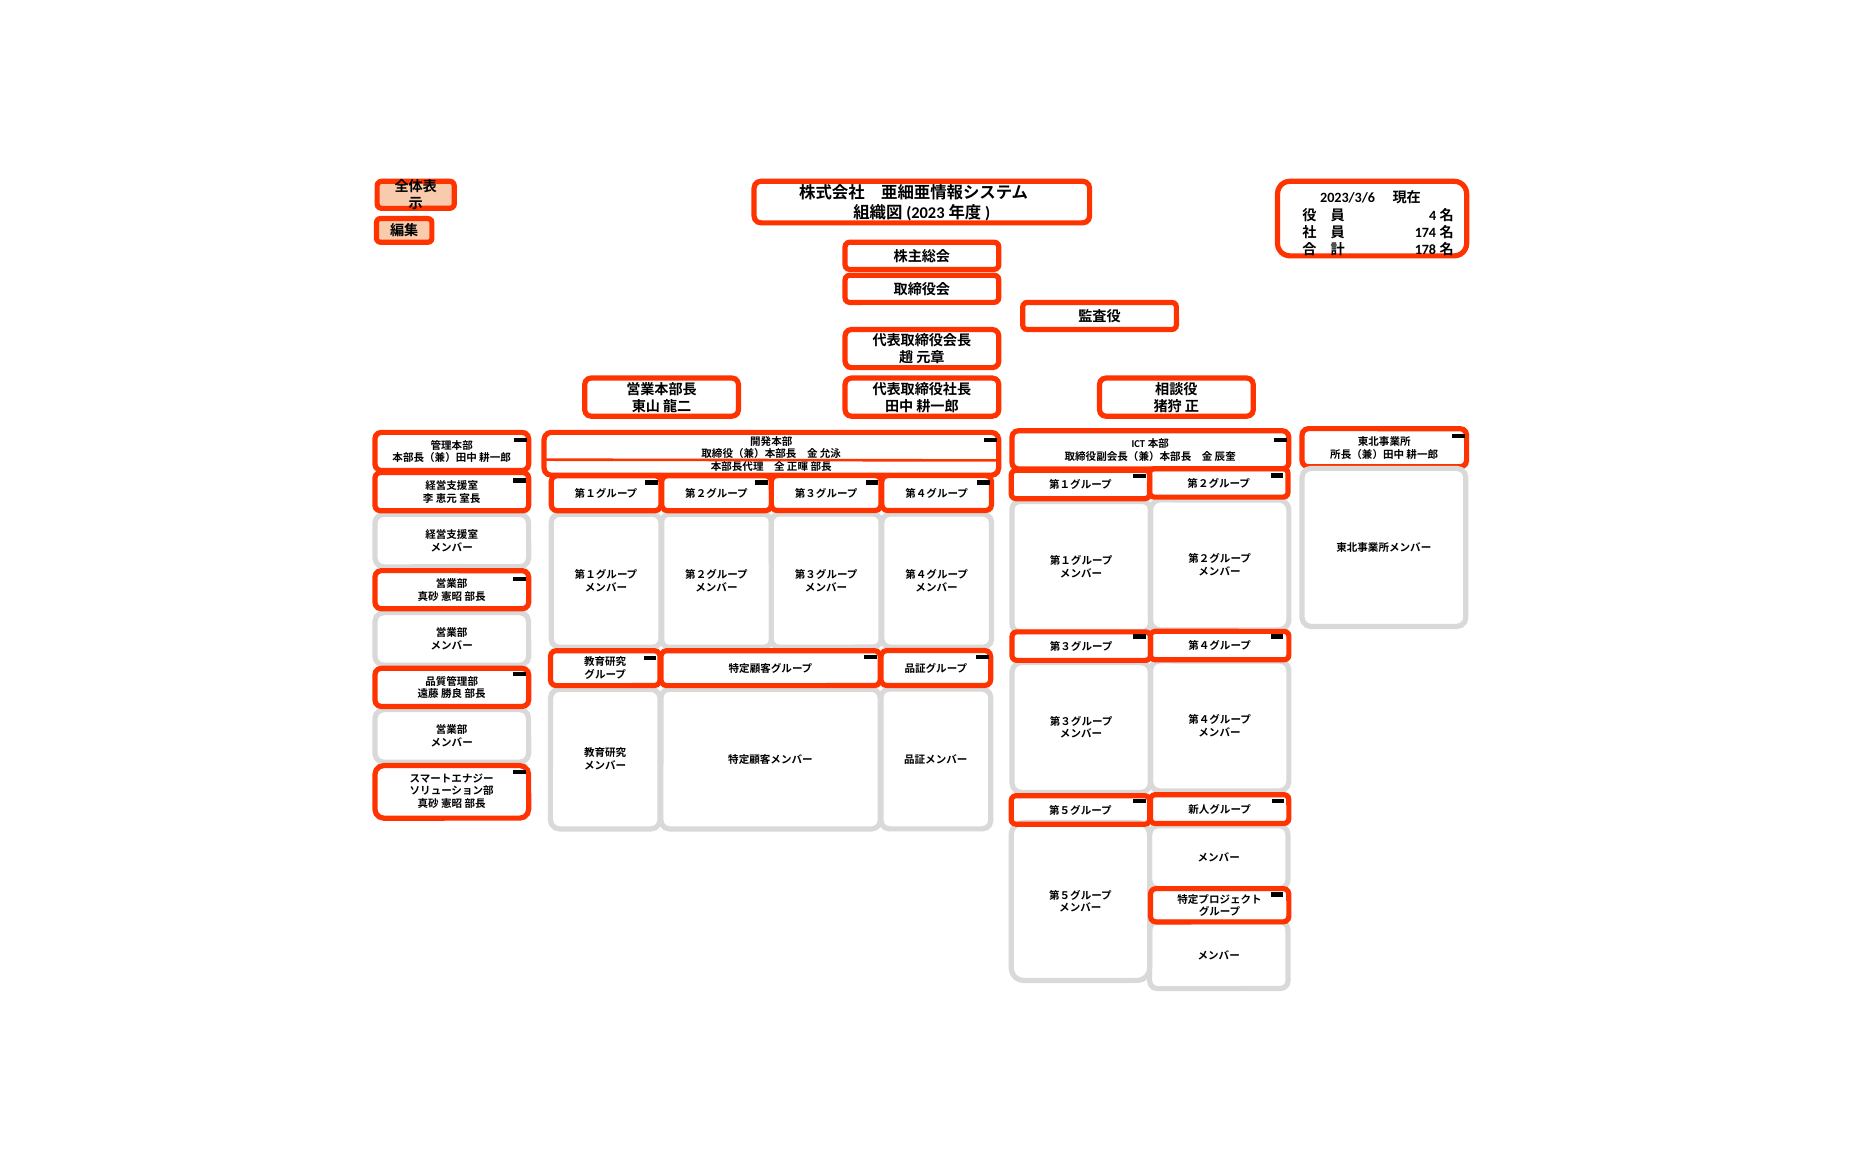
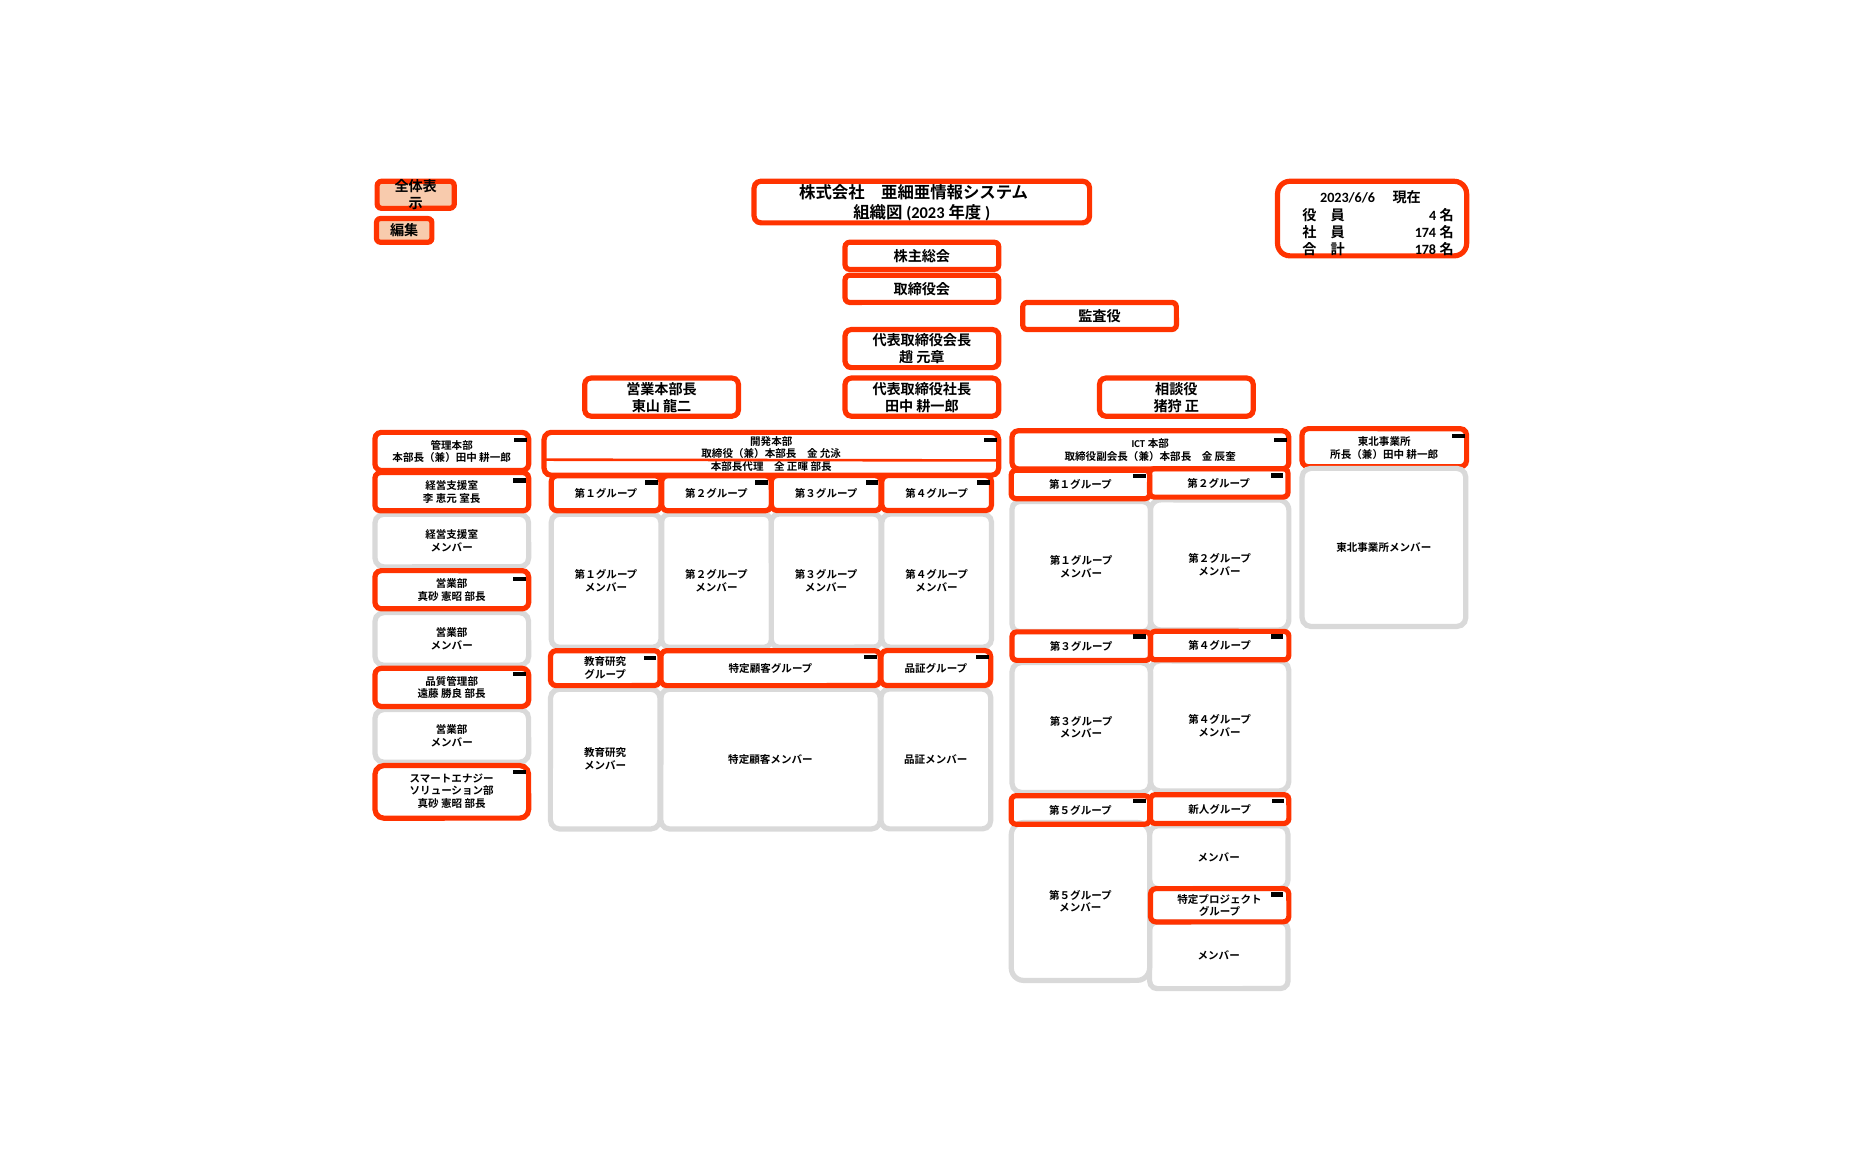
2023/3/6: 2023/3/6 -> 2023/6/6 (1348, 198)
